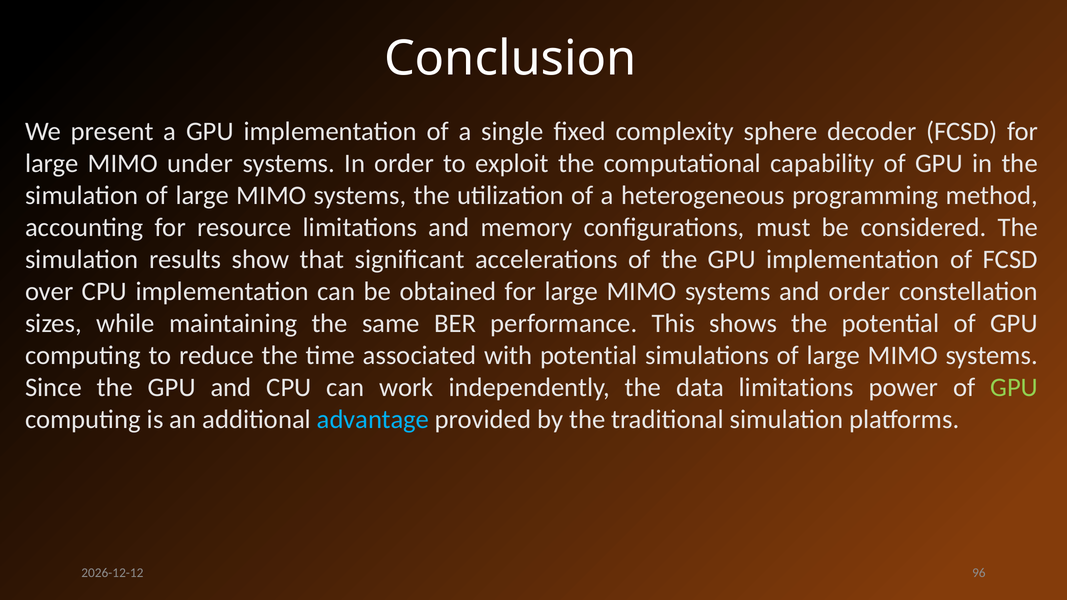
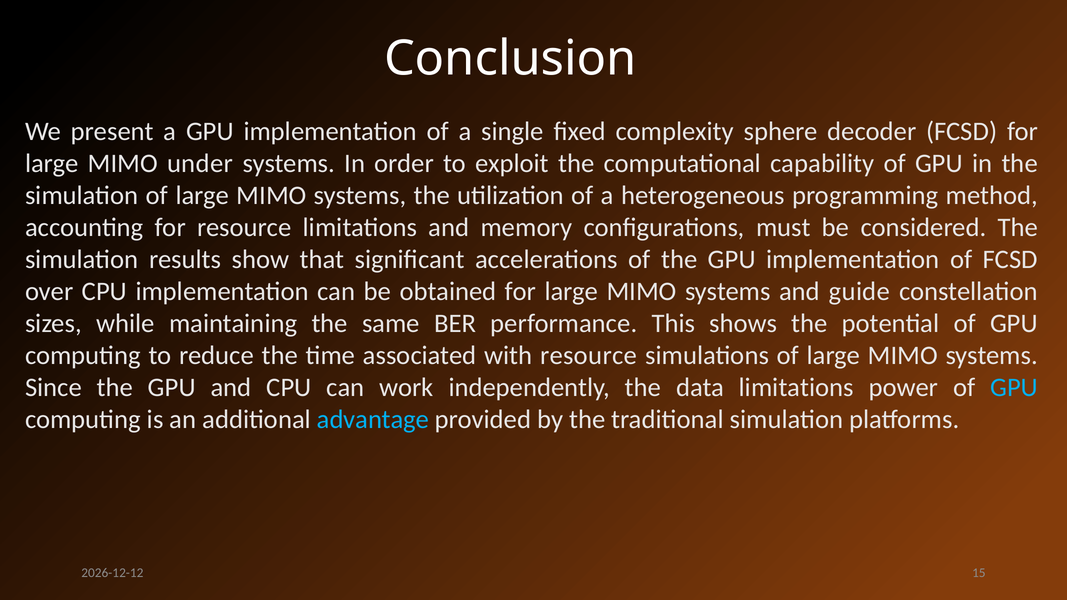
and order: order -> guide (859, 291)
with potential: potential -> resource (589, 355)
GPU colour: light green -> light blue (1014, 387)
96: 96 -> 15 (979, 573)
